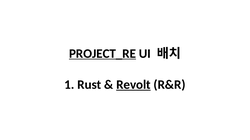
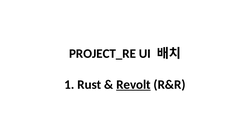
PROJECT_RE underline: present -> none (103, 54)
